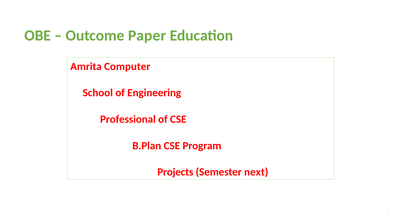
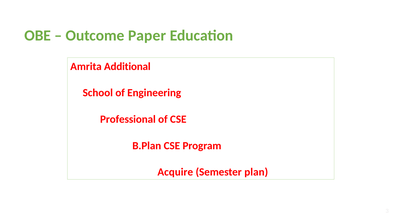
Computer: Computer -> Additional (127, 67)
Projects: Projects -> Acquire (175, 172)
next: next -> plan (256, 172)
